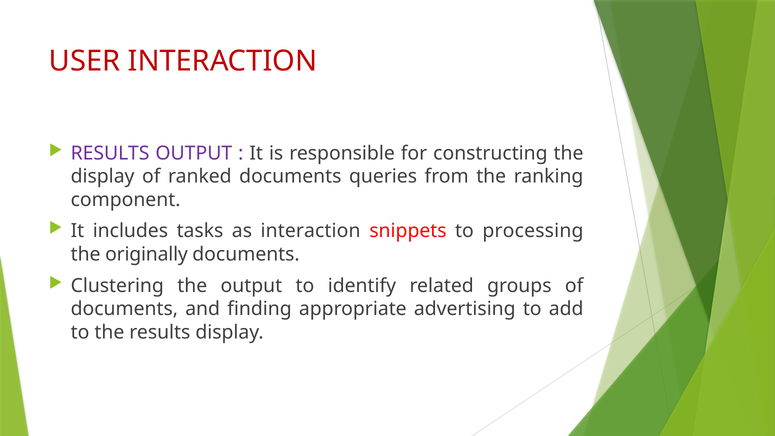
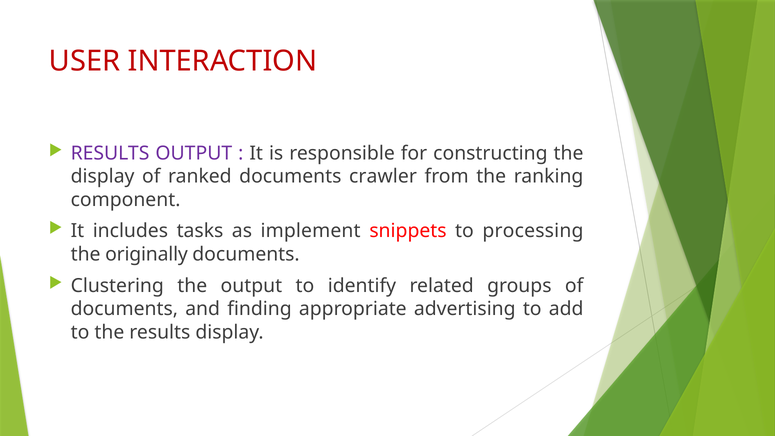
queries: queries -> crawler (383, 176)
as interaction: interaction -> implement (311, 231)
